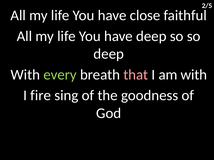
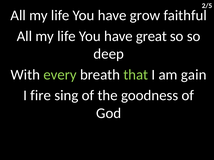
close: close -> grow (145, 15)
have deep: deep -> great (151, 36)
that colour: pink -> light green (136, 75)
am with: with -> gain (194, 75)
